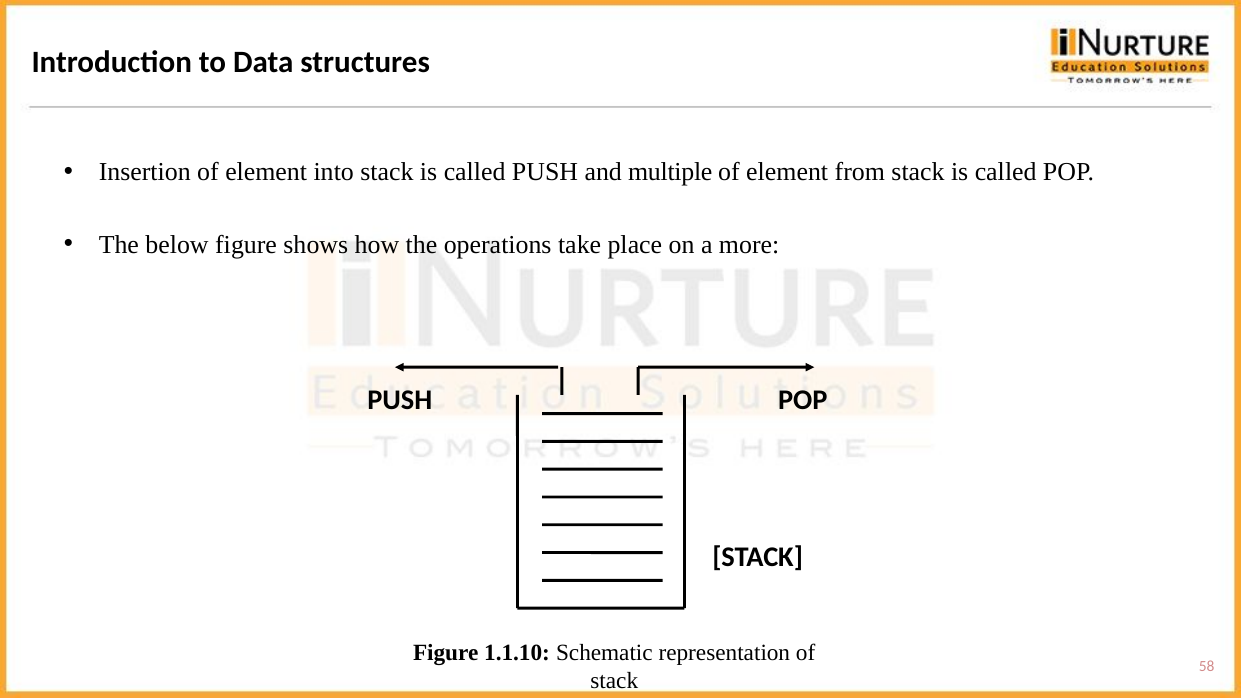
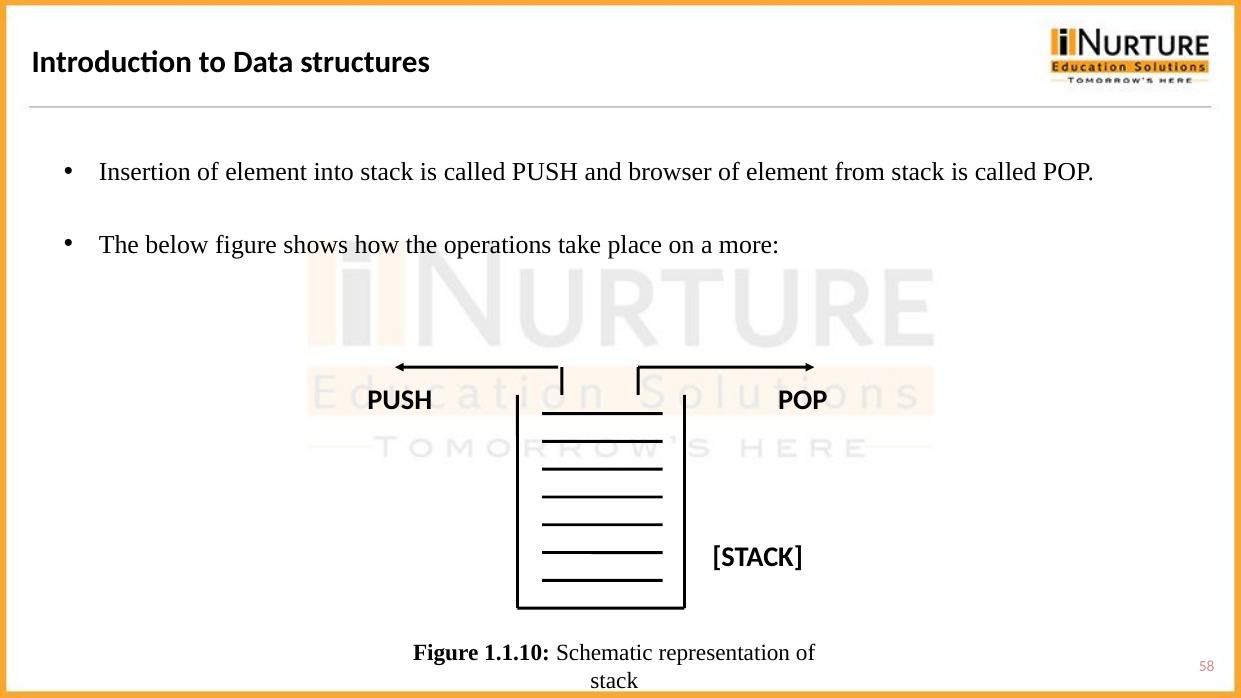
multiple: multiple -> browser (670, 172)
